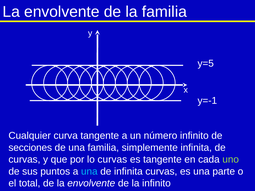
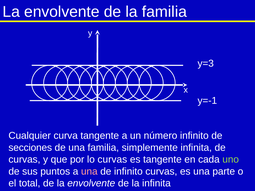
y=5: y=5 -> y=3 (206, 63)
una colour: light blue -> pink (89, 172)
de infinita: infinita -> infinito (128, 172)
la infinito: infinito -> infinita (156, 183)
